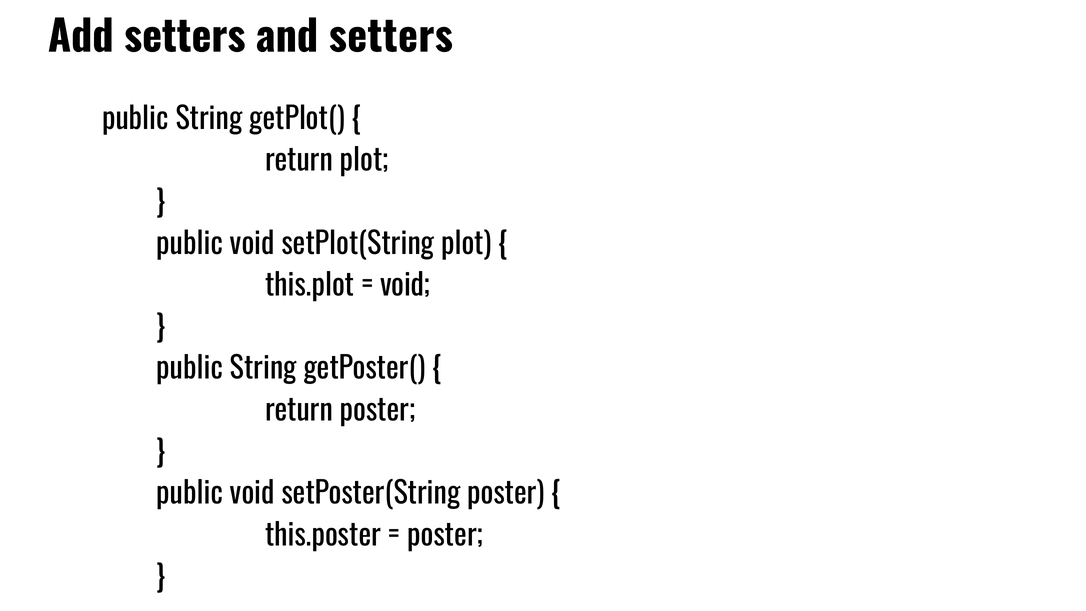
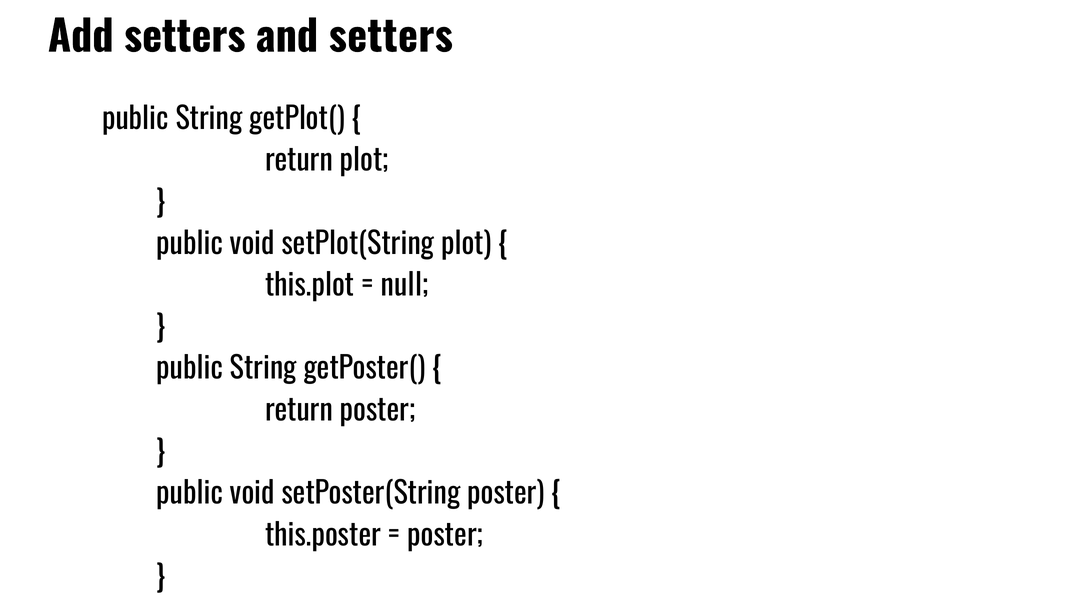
void: void -> null (405, 286)
